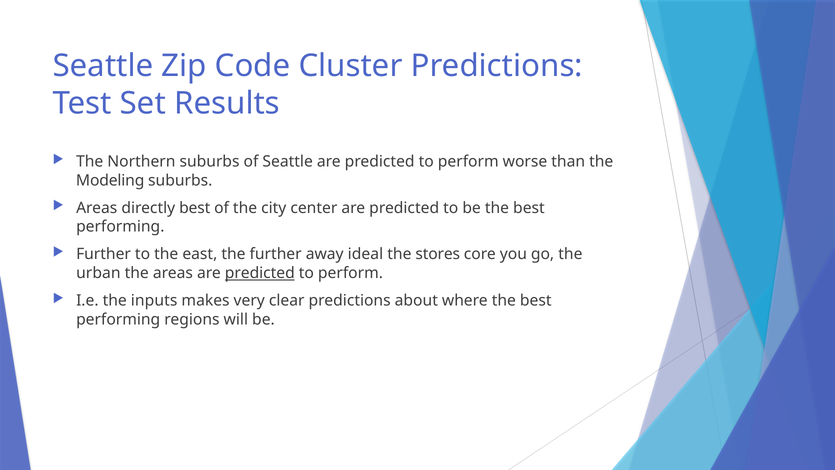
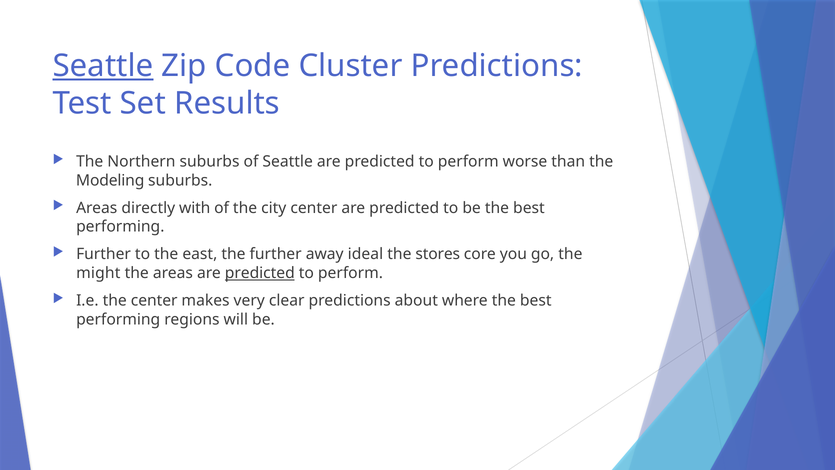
Seattle underline: none -> present (103, 66)
directly best: best -> with (195, 208)
urban: urban -> might (98, 273)
the inputs: inputs -> center (154, 300)
